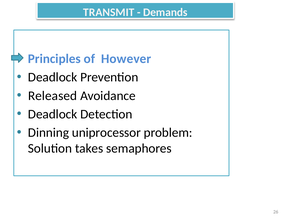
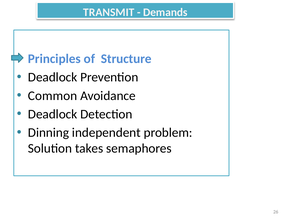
However: However -> Structure (126, 59)
Released: Released -> Common (53, 96)
uniprocessor: uniprocessor -> independent (106, 133)
